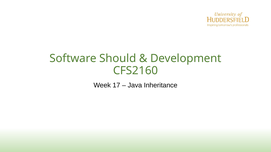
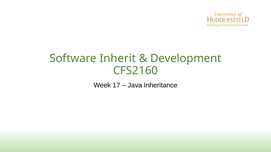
Should: Should -> Inherit (118, 59)
